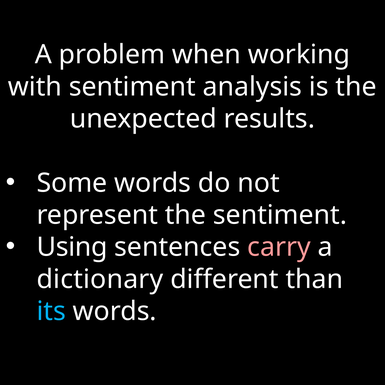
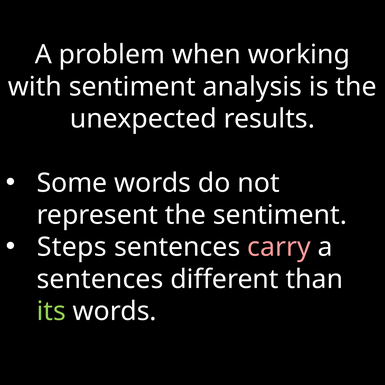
Using: Using -> Steps (72, 247)
dictionary: dictionary -> sentences (100, 279)
its colour: light blue -> light green (51, 311)
